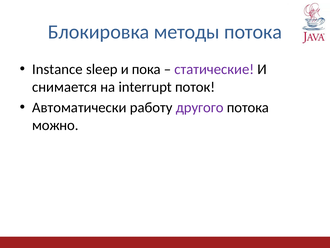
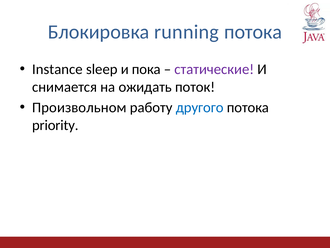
методы: методы -> running (187, 32)
interrupt: interrupt -> ожидать (145, 87)
Автоматически: Автоматически -> Произвольном (79, 107)
другого colour: purple -> blue (200, 107)
можно: можно -> priority (55, 125)
